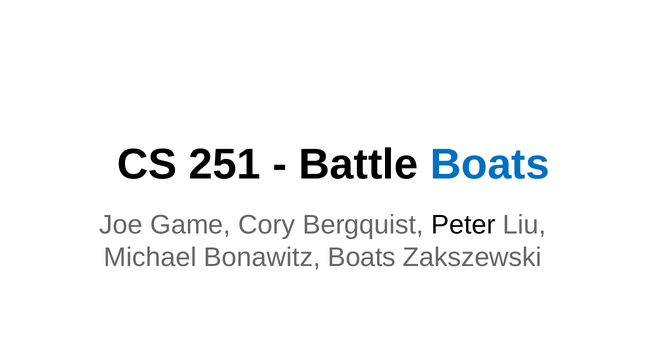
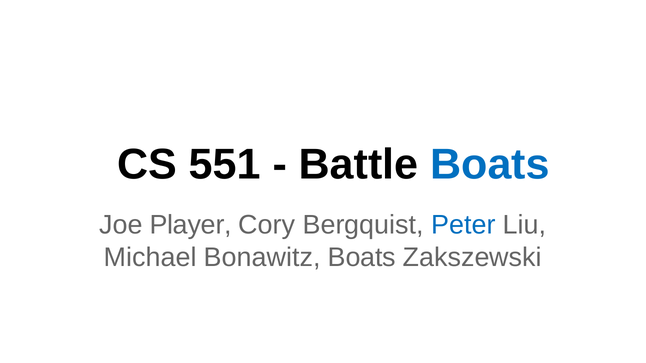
251: 251 -> 551 (225, 164)
Game: Game -> Player (191, 225)
Peter colour: black -> blue (463, 225)
